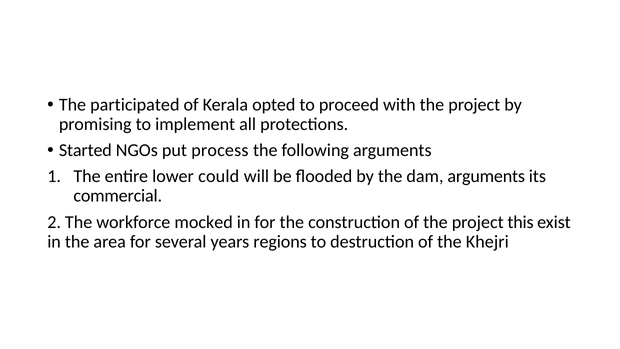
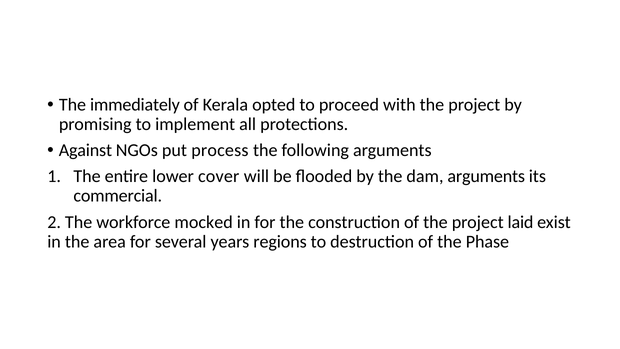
participated: participated -> immediately (135, 105)
Started: Started -> Against (85, 150)
could: could -> cover (219, 176)
this: this -> laid (521, 222)
Khejri: Khejri -> Phase (487, 241)
